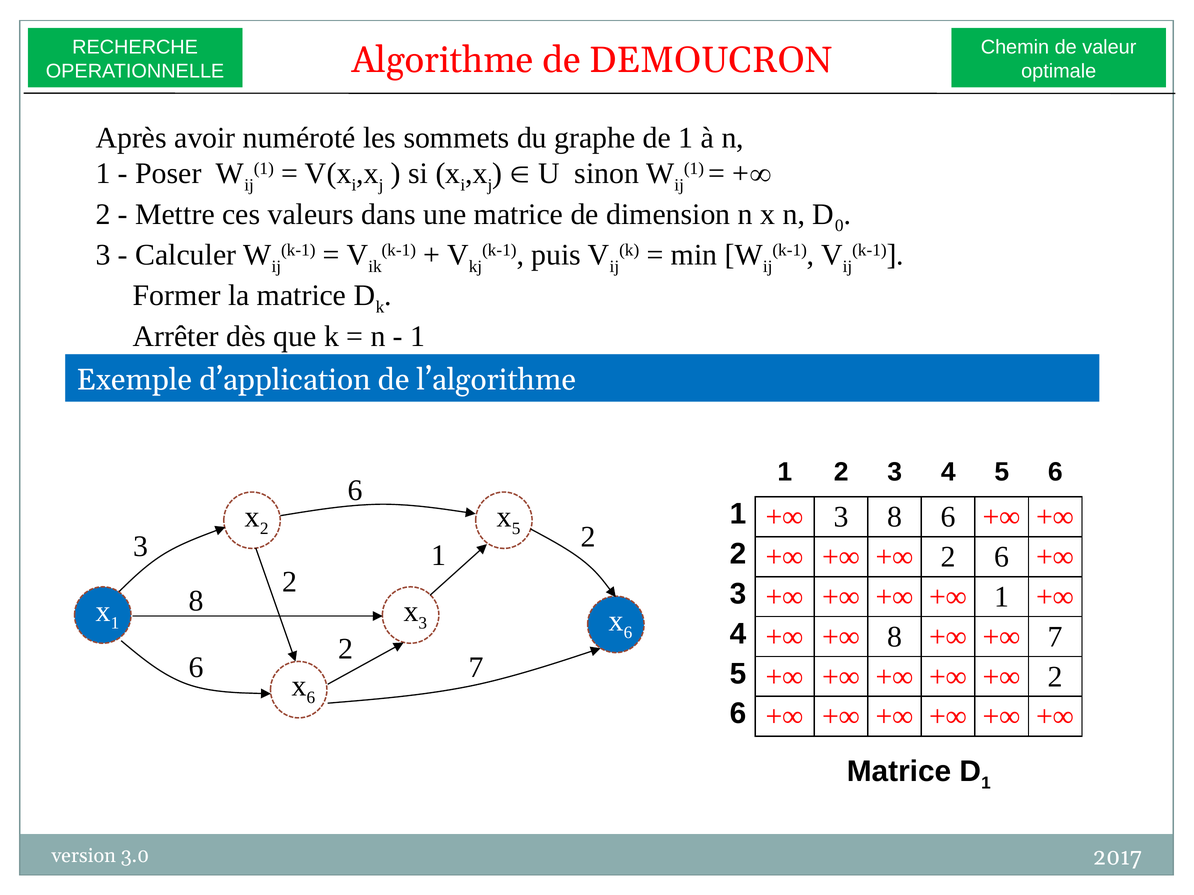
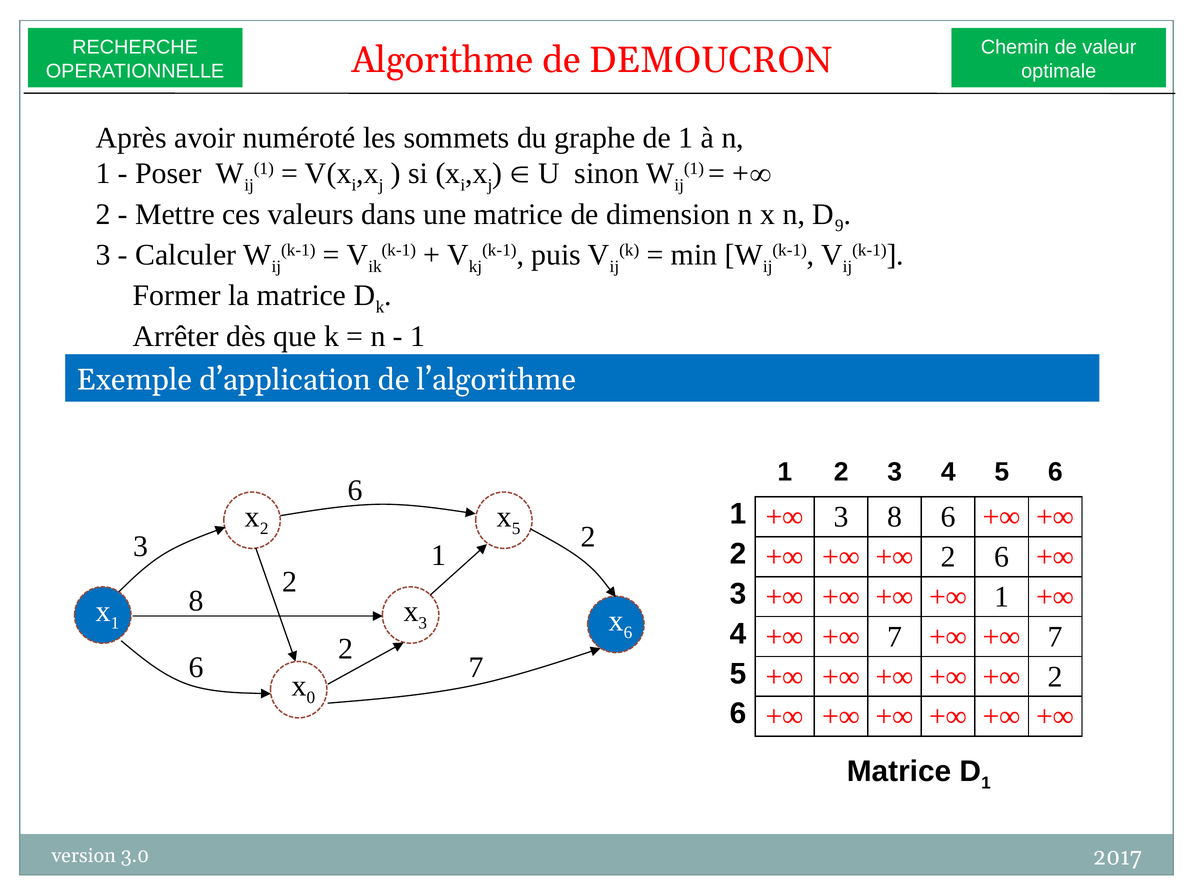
0: 0 -> 9 (839, 226)
8: 8 -> 7 (895, 637)
6: 6 -> 0 (311, 698)
